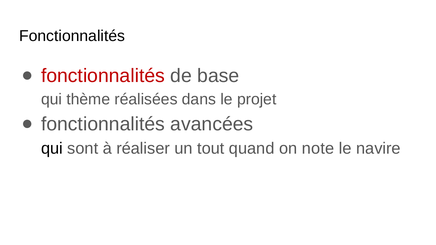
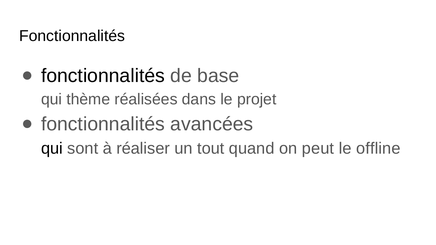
fonctionnalités colour: red -> black (103, 76)
note: note -> peut (318, 148)
navire: navire -> offline (378, 148)
